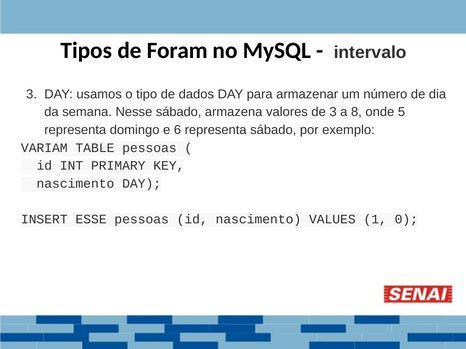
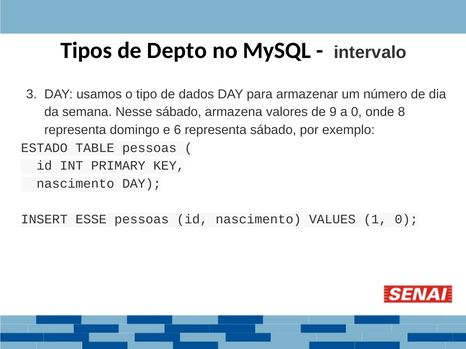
Foram: Foram -> Depto (177, 51)
de 3: 3 -> 9 (333, 112)
a 8: 8 -> 0 (356, 112)
5: 5 -> 8 (401, 112)
VARIAM: VARIAM -> ESTADO (44, 148)
